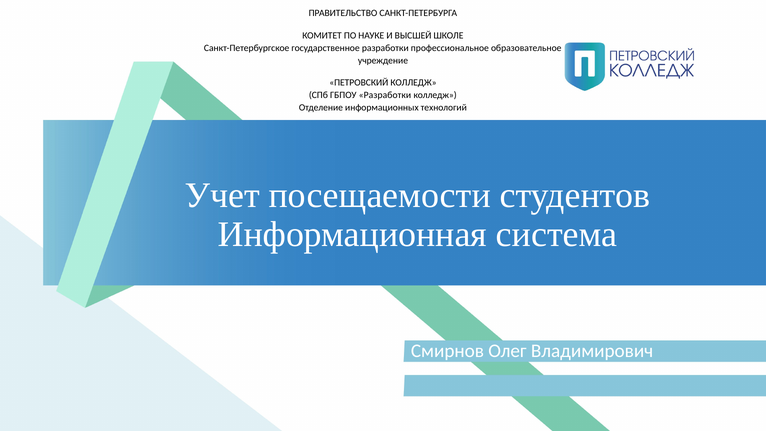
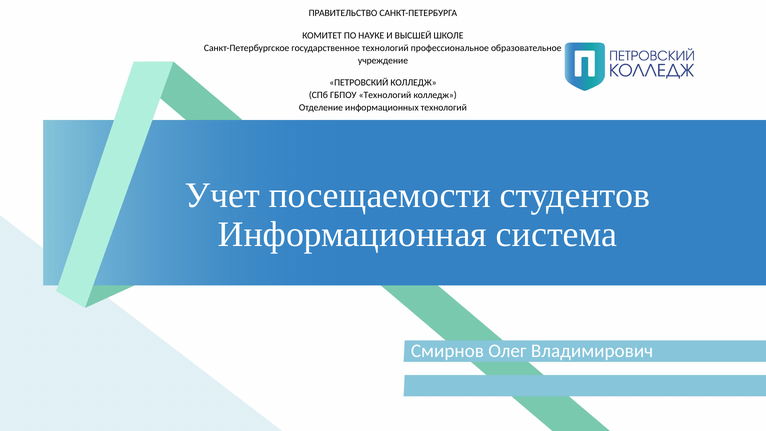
государственное разработки: разработки -> технологий (385, 48)
ГБПОУ Разработки: Разработки -> Технологий (385, 95)
